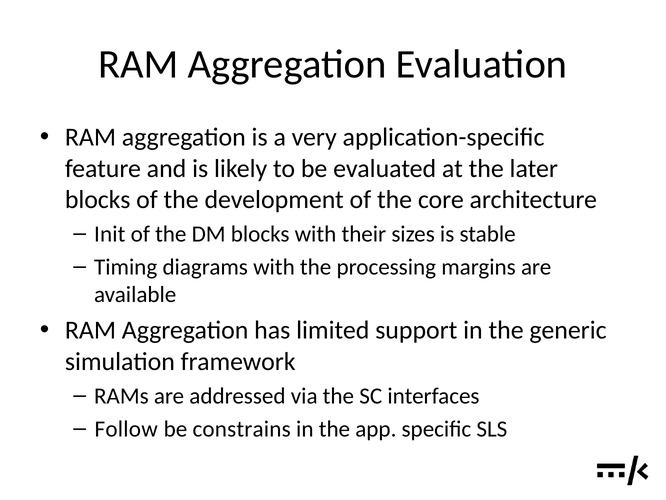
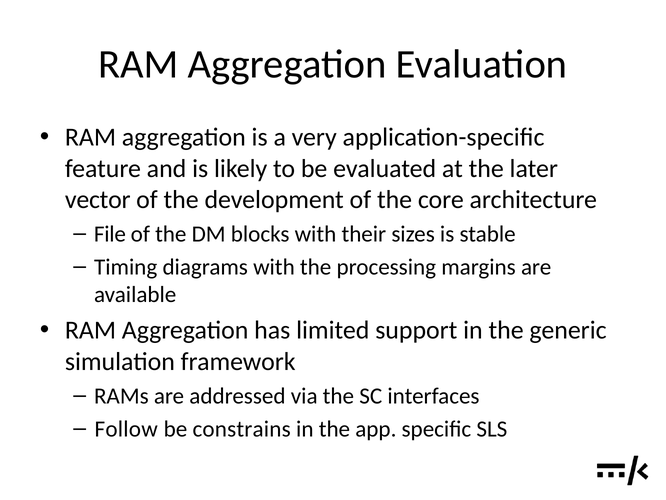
blocks: blocks -> vector (98, 199)
Init: Init -> File (110, 234)
